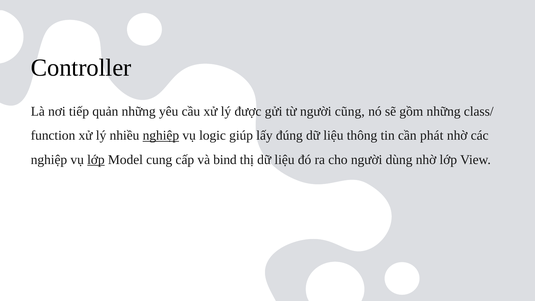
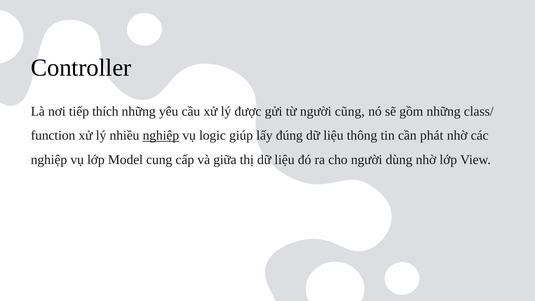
quản: quản -> thích (105, 111)
lớp underline: present -> none (96, 160)
bind: bind -> giữa (225, 160)
